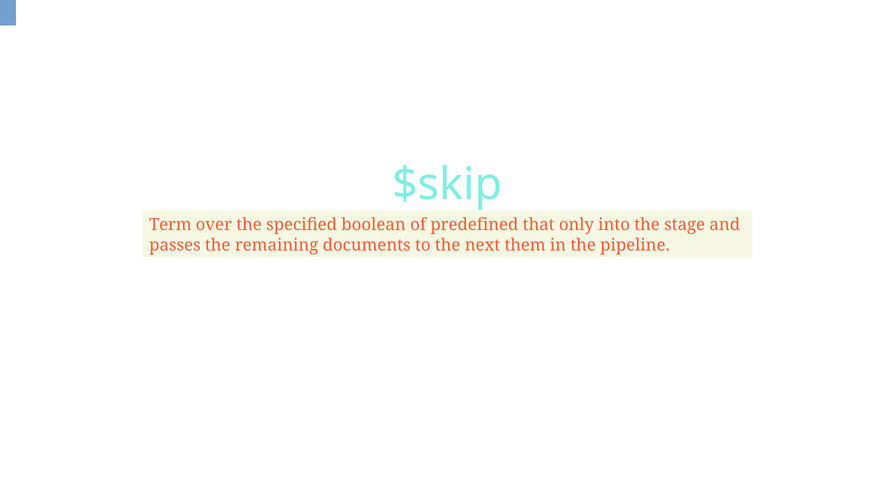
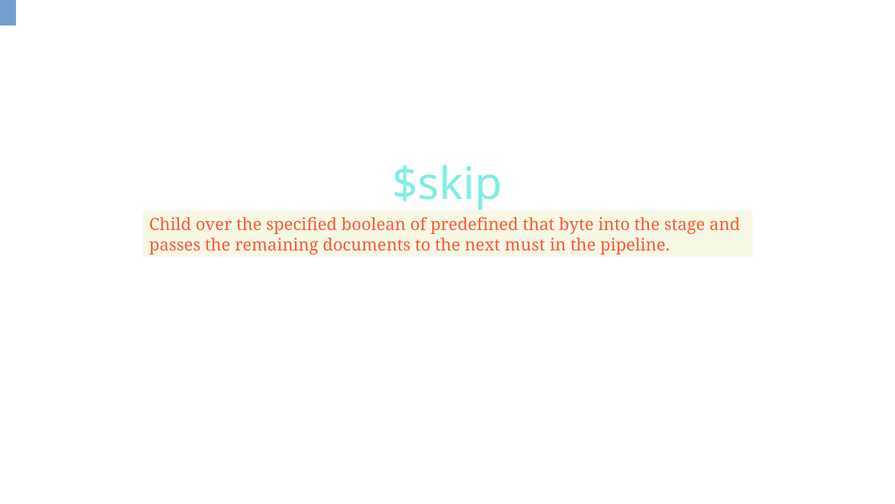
Term: Term -> Child (170, 225)
only: only -> byte (576, 225)
them: them -> must (525, 245)
